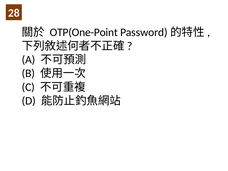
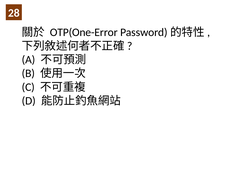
OTP(One-Point: OTP(One-Point -> OTP(One-Error (84, 32)
